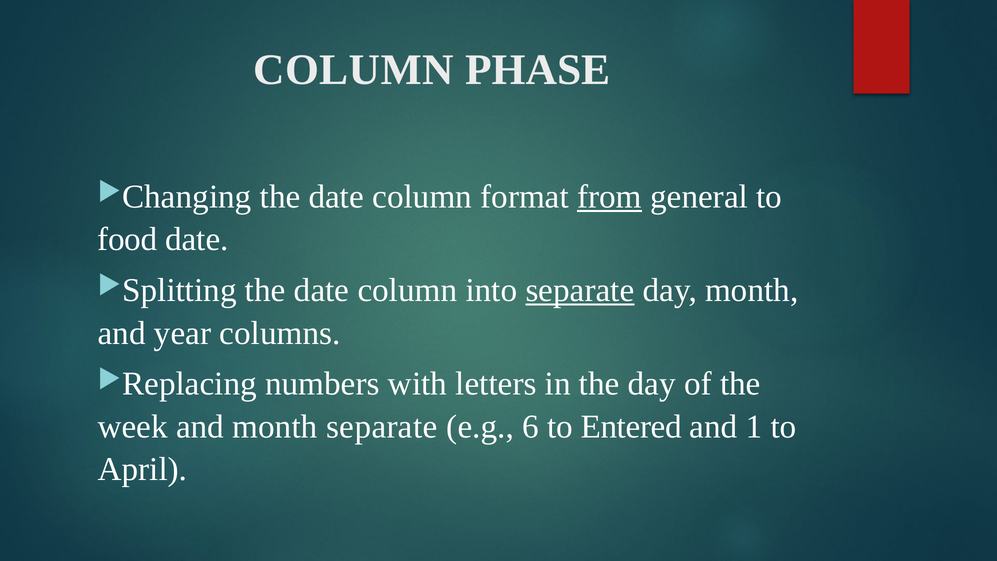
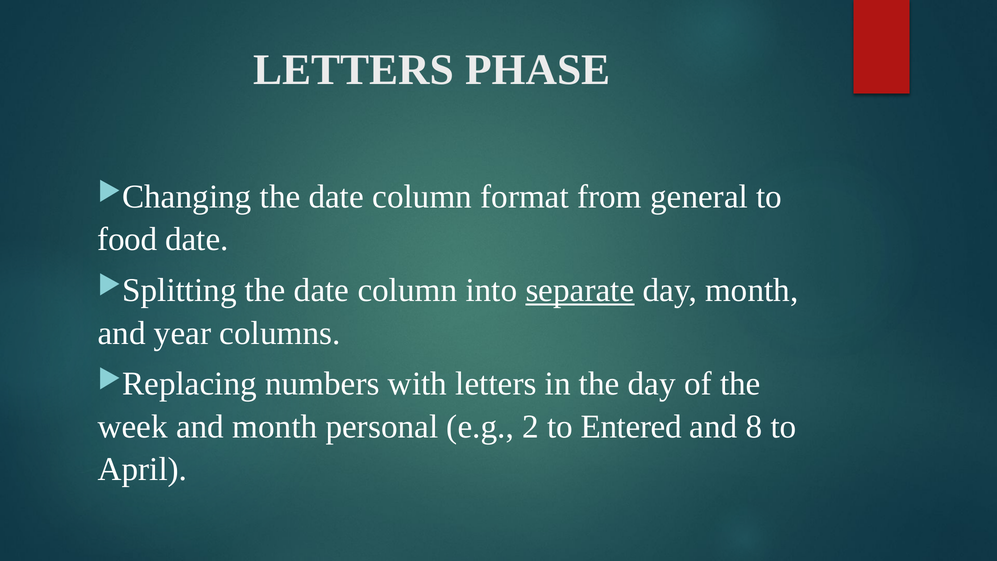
COLUMN: COLUMN -> LETTERS (354, 70)
from underline: present -> none (610, 197)
month separate: separate -> personal (382, 427)
6: 6 -> 2 (530, 427)
1: 1 -> 8 (754, 427)
